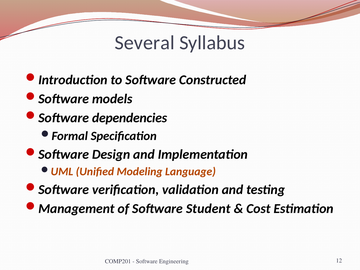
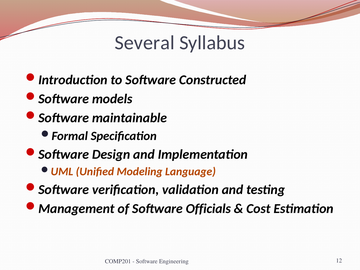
dependencies: dependencies -> maintainable (130, 118)
Student: Student -> Officials (208, 209)
